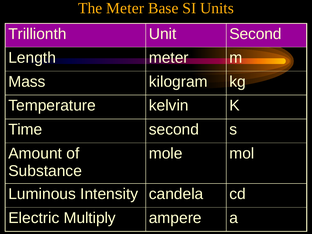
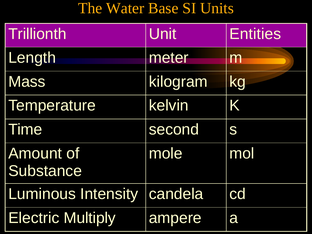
The Meter: Meter -> Water (125, 8)
Unit Second: Second -> Entities (255, 34)
